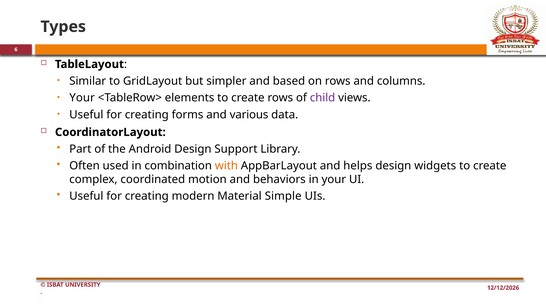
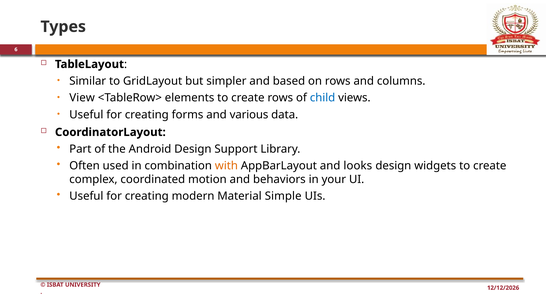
Your: Your -> View (82, 98)
child colour: purple -> blue (323, 98)
helps: helps -> looks (358, 166)
